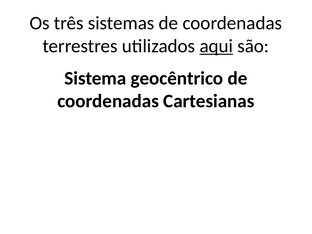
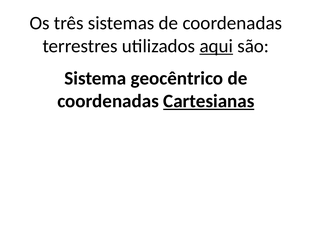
Cartesianas underline: none -> present (209, 101)
